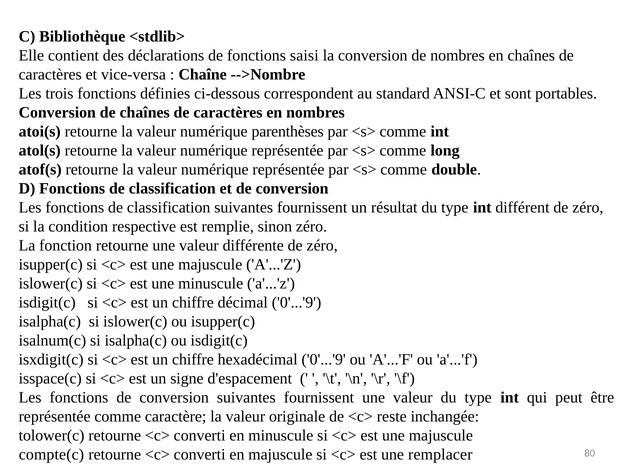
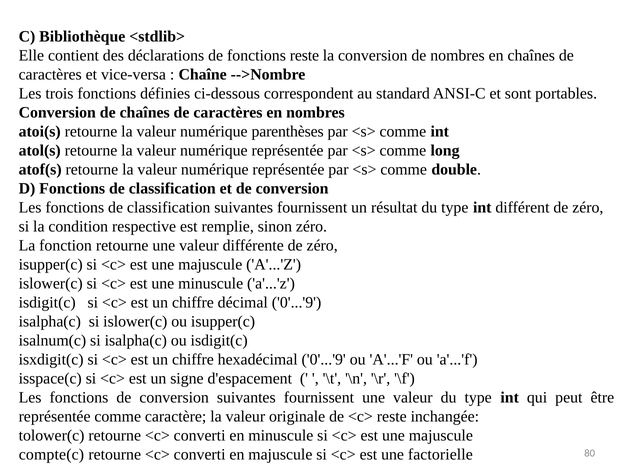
fonctions saisi: saisi -> reste (304, 56)
remplacer: remplacer -> factorielle (440, 455)
